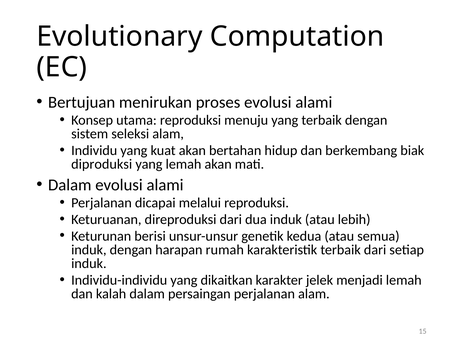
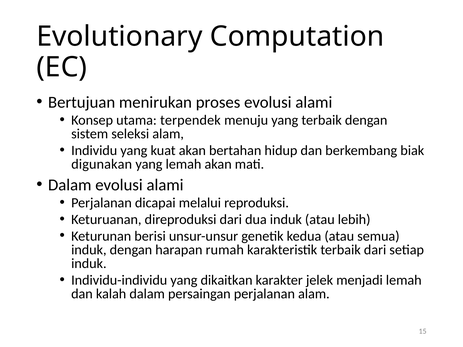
utama reproduksi: reproduksi -> terpendek (190, 120)
diproduksi: diproduksi -> digunakan (102, 164)
